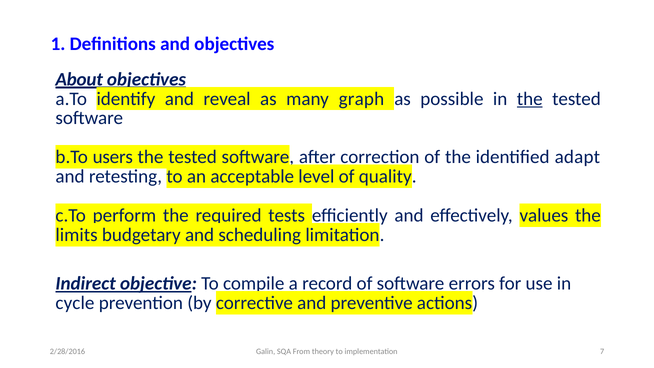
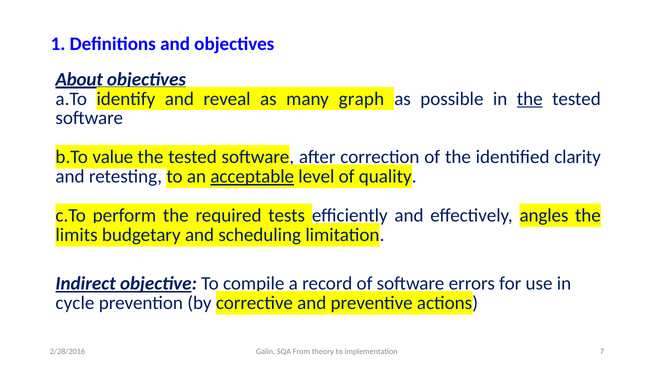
users: users -> value (113, 157)
adapt: adapt -> clarity (578, 157)
acceptable underline: none -> present (252, 177)
values: values -> angles (544, 215)
